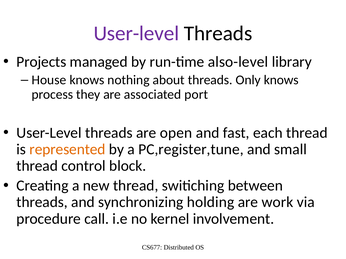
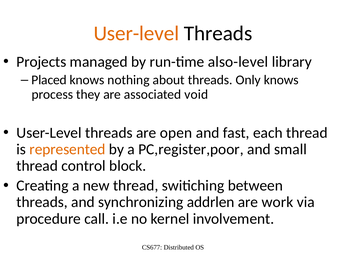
User-level colour: purple -> orange (136, 33)
House: House -> Placed (49, 80)
port: port -> void (196, 95)
PC,register,tune: PC,register,tune -> PC,register,poor (191, 150)
holding: holding -> addrlen (211, 203)
